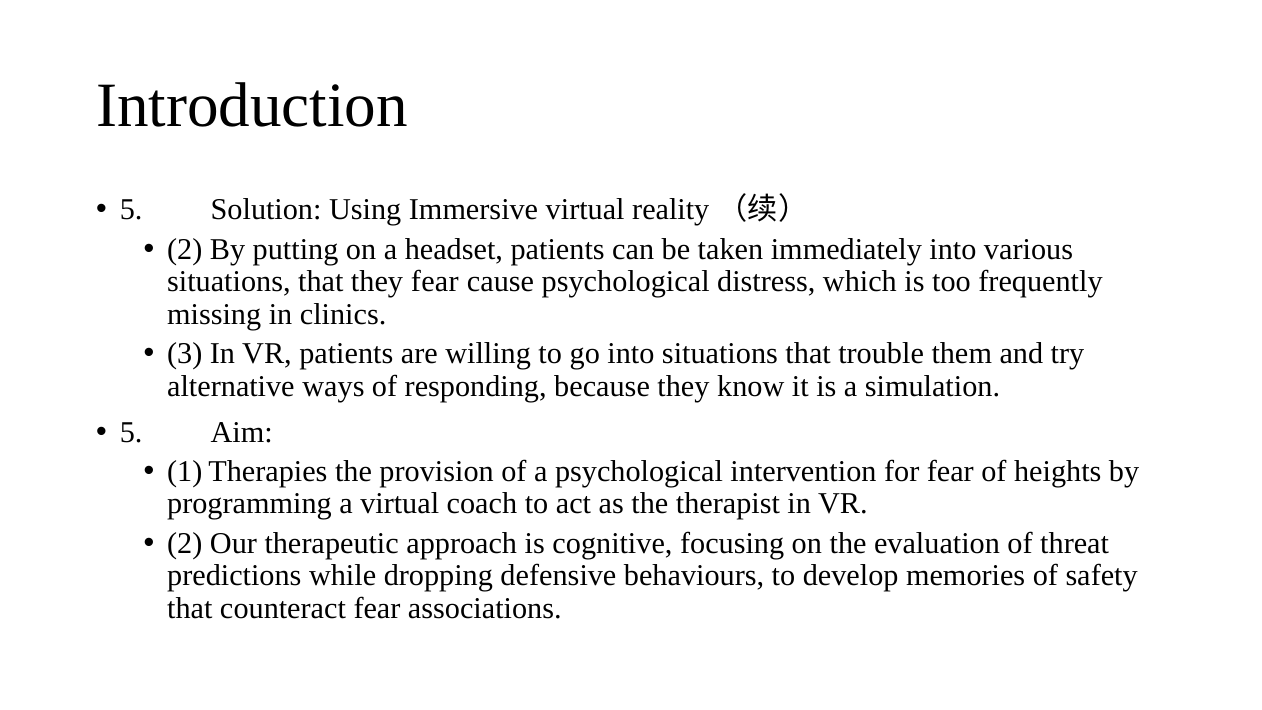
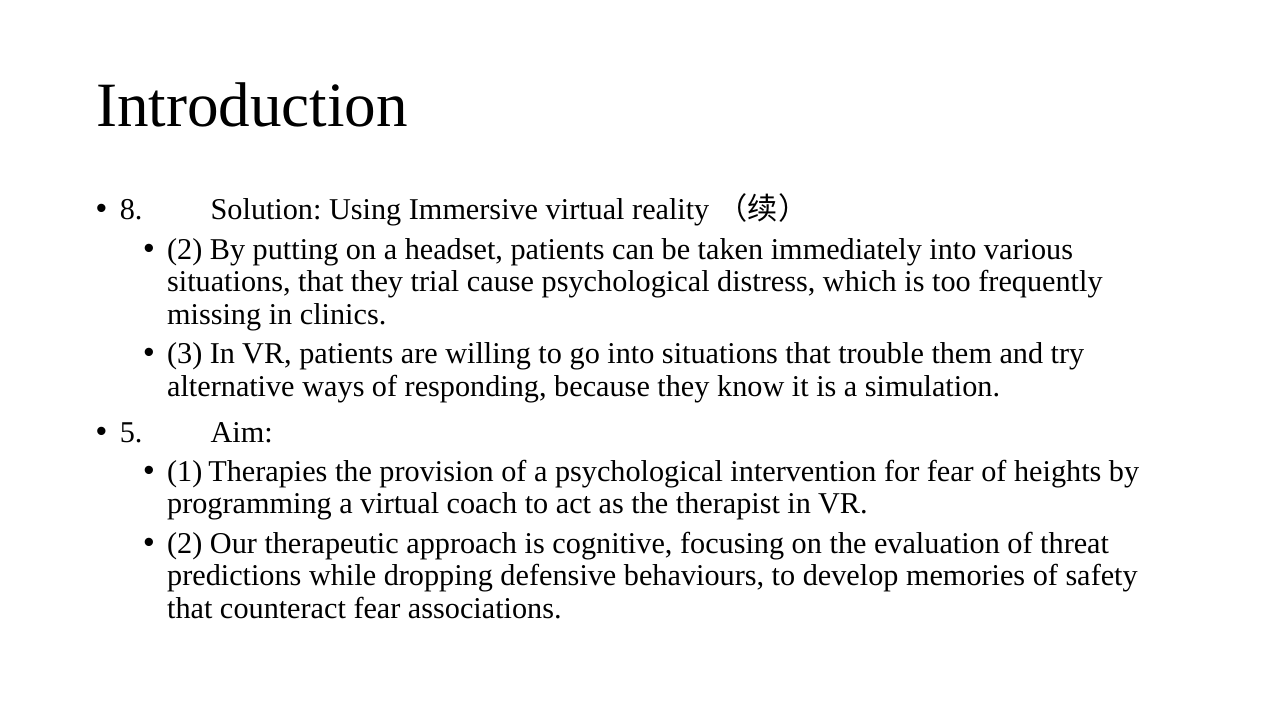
5: 5 -> 8 (131, 210)
they fear: fear -> trial (435, 282)
